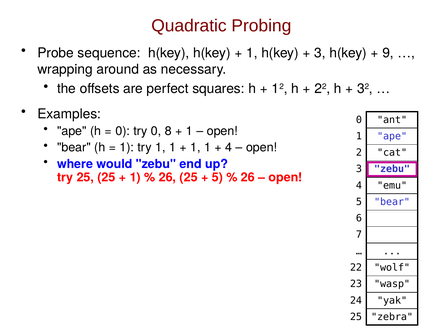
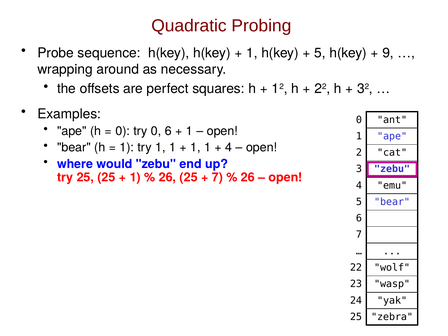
3: 3 -> 5 (320, 53)
0 8: 8 -> 6 (168, 131)
5: 5 -> 7 (217, 177)
